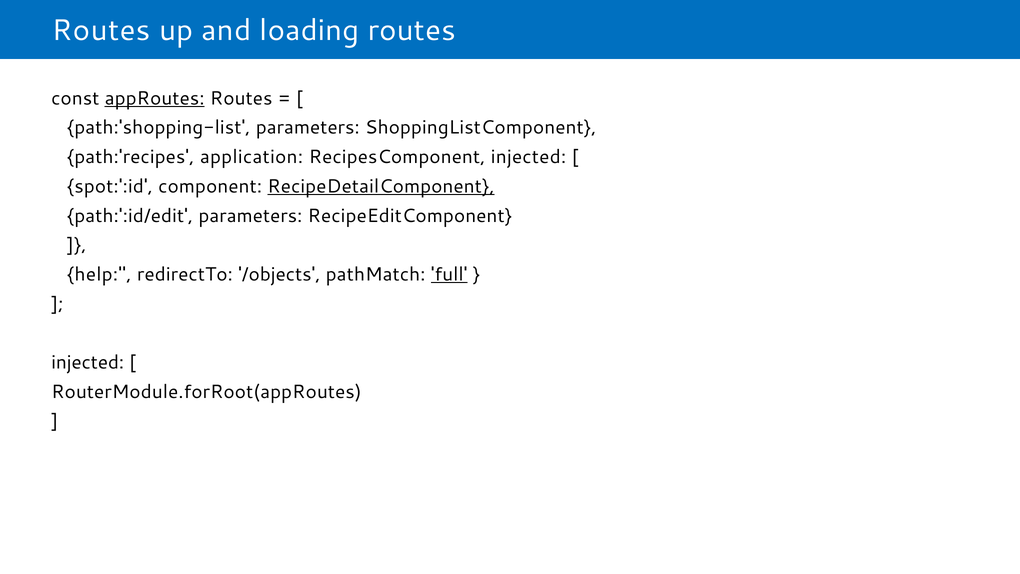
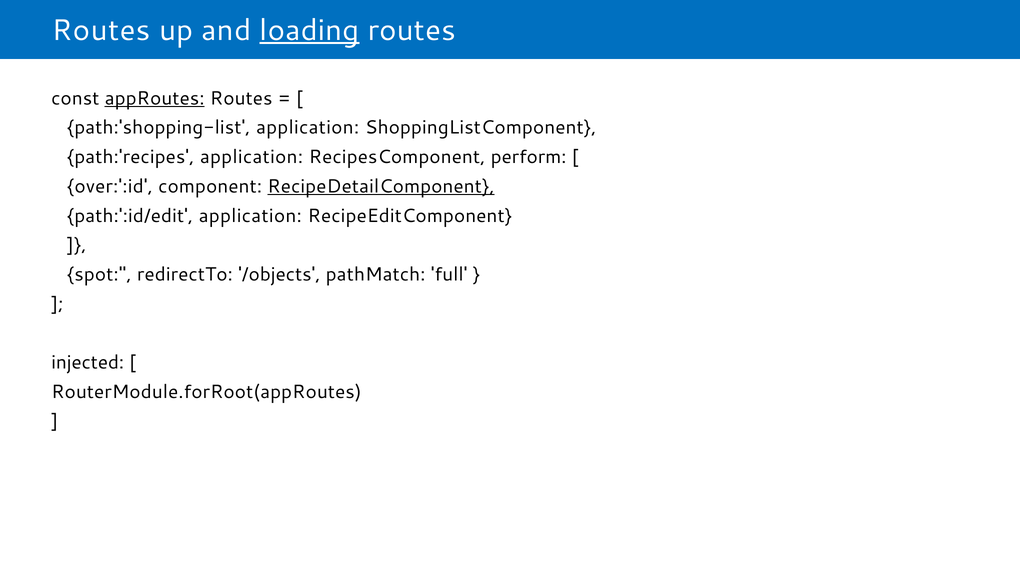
loading underline: none -> present (309, 30)
path:'shopping-list parameters: parameters -> application (308, 128)
RecipesComponent injected: injected -> perform (529, 157)
spot:':id: spot:':id -> over:':id (110, 186)
path:':id/edit parameters: parameters -> application (250, 216)
help: help -> spot (99, 274)
full underline: present -> none (449, 274)
